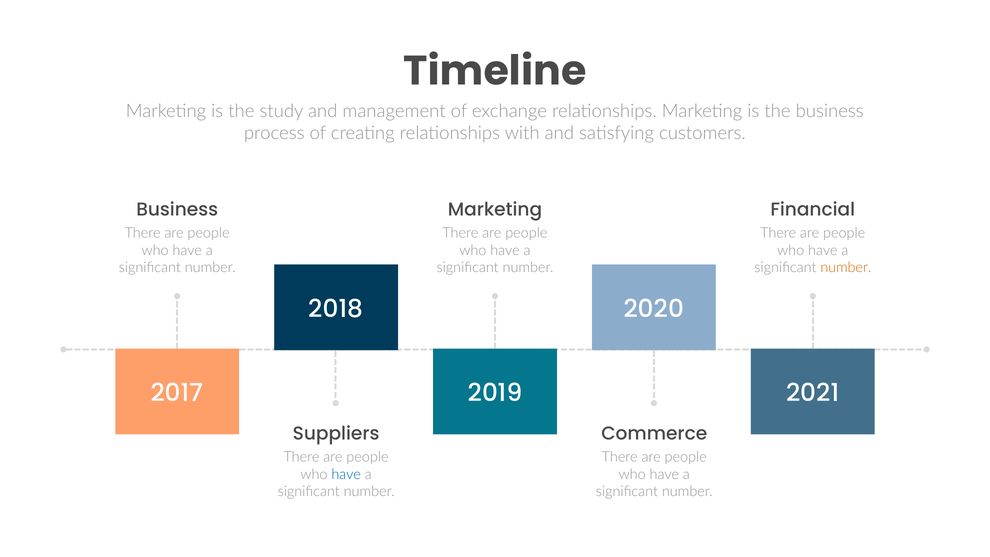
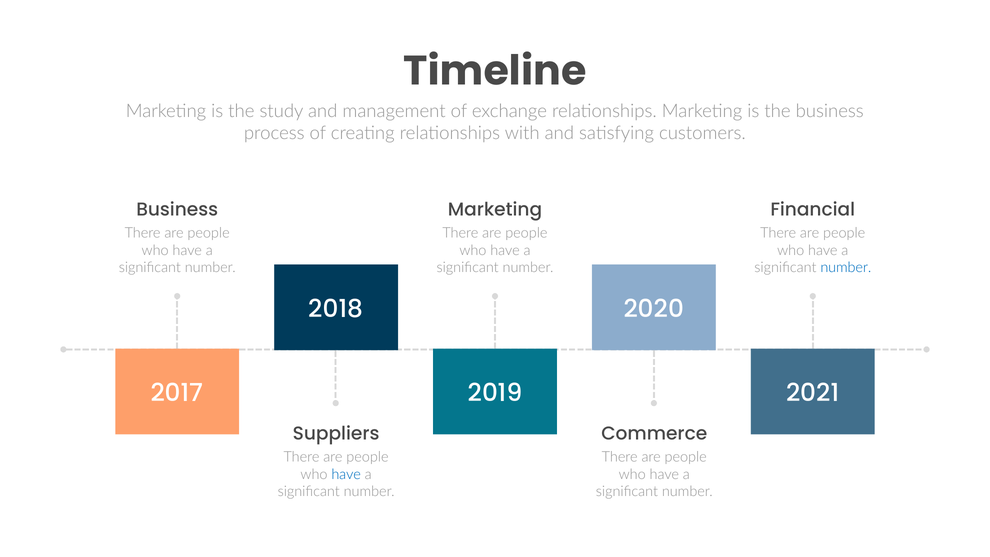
number colour: orange -> blue (846, 268)
